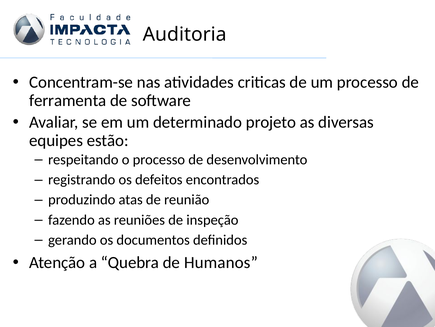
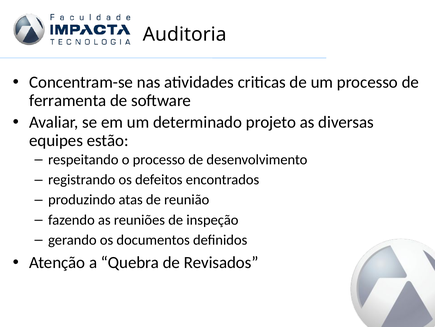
Humanos: Humanos -> Revisados (221, 262)
